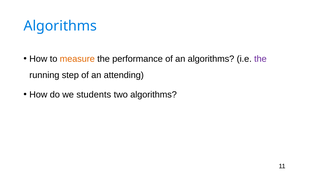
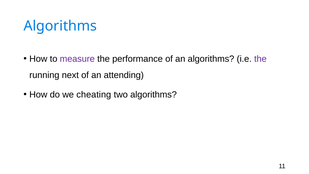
measure colour: orange -> purple (77, 59)
step: step -> next (70, 75)
students: students -> cheating (94, 94)
